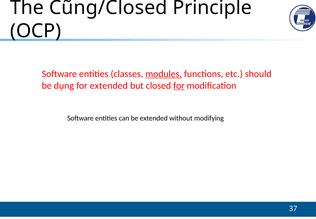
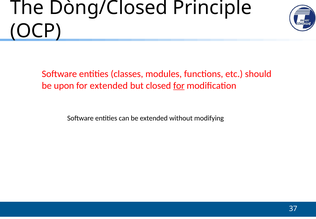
Cũng/Closed: Cũng/Closed -> Dòng/Closed (108, 8)
modules underline: present -> none (164, 74)
dụng: dụng -> upon (64, 85)
